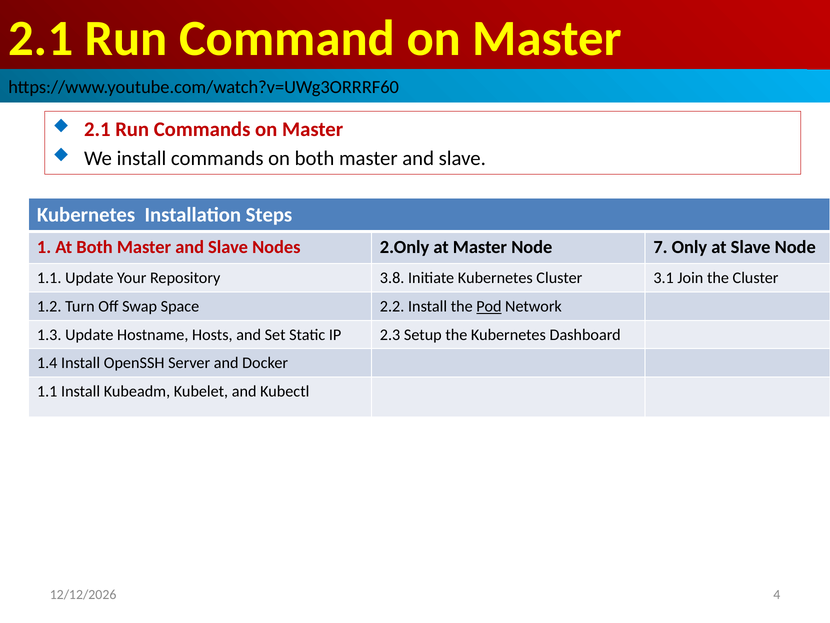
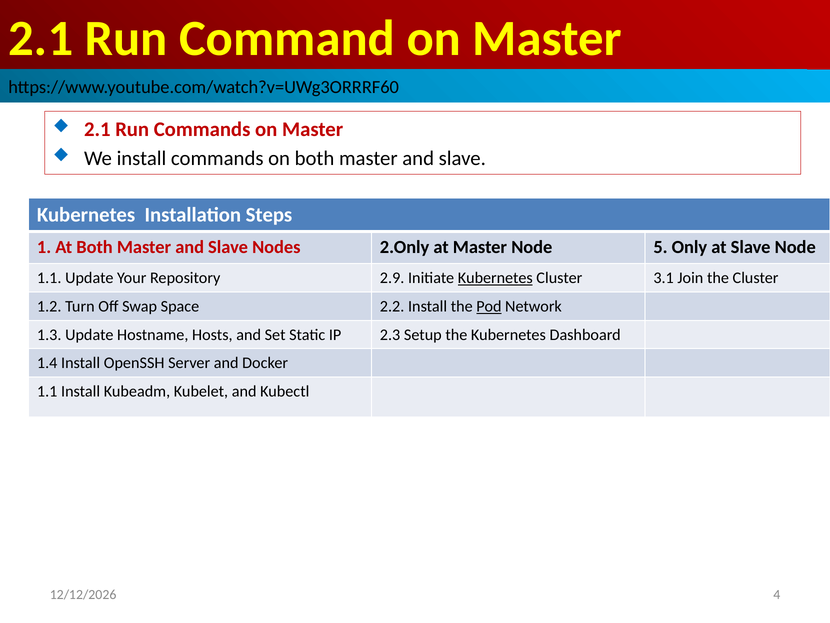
7: 7 -> 5 (660, 247)
3.8: 3.8 -> 2.9 (392, 278)
Kubernetes underline: none -> present (495, 278)
